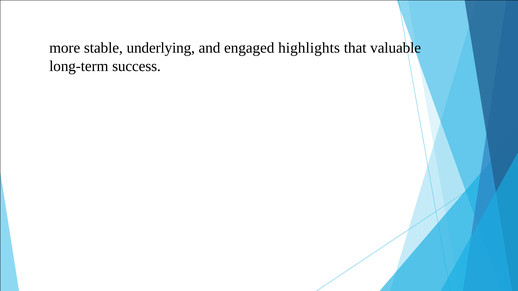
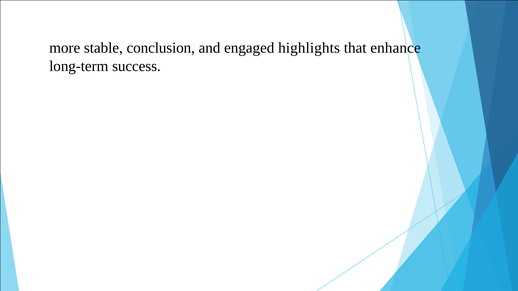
underlying: underlying -> conclusion (161, 48)
valuable: valuable -> enhance (396, 48)
